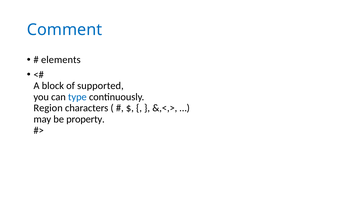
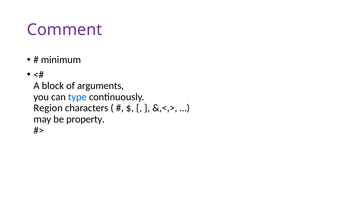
Comment colour: blue -> purple (65, 30)
elements: elements -> minimum (61, 60)
supported: supported -> arguments (101, 86)
